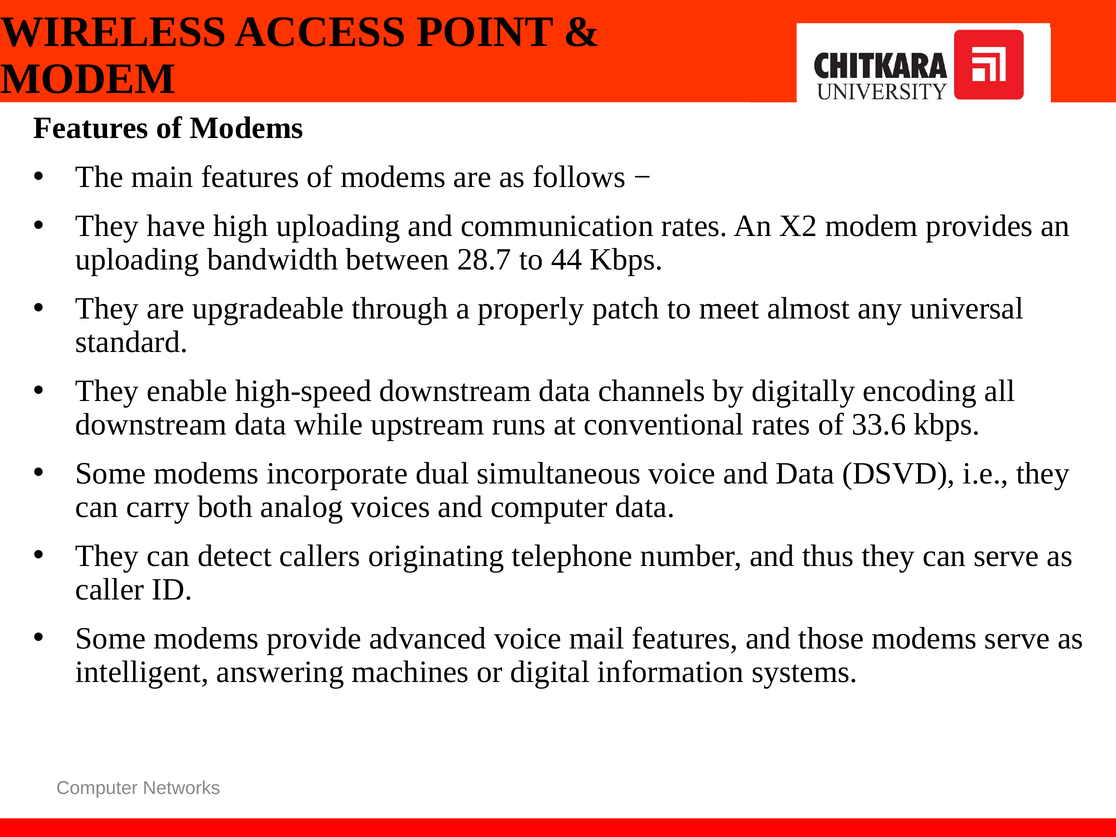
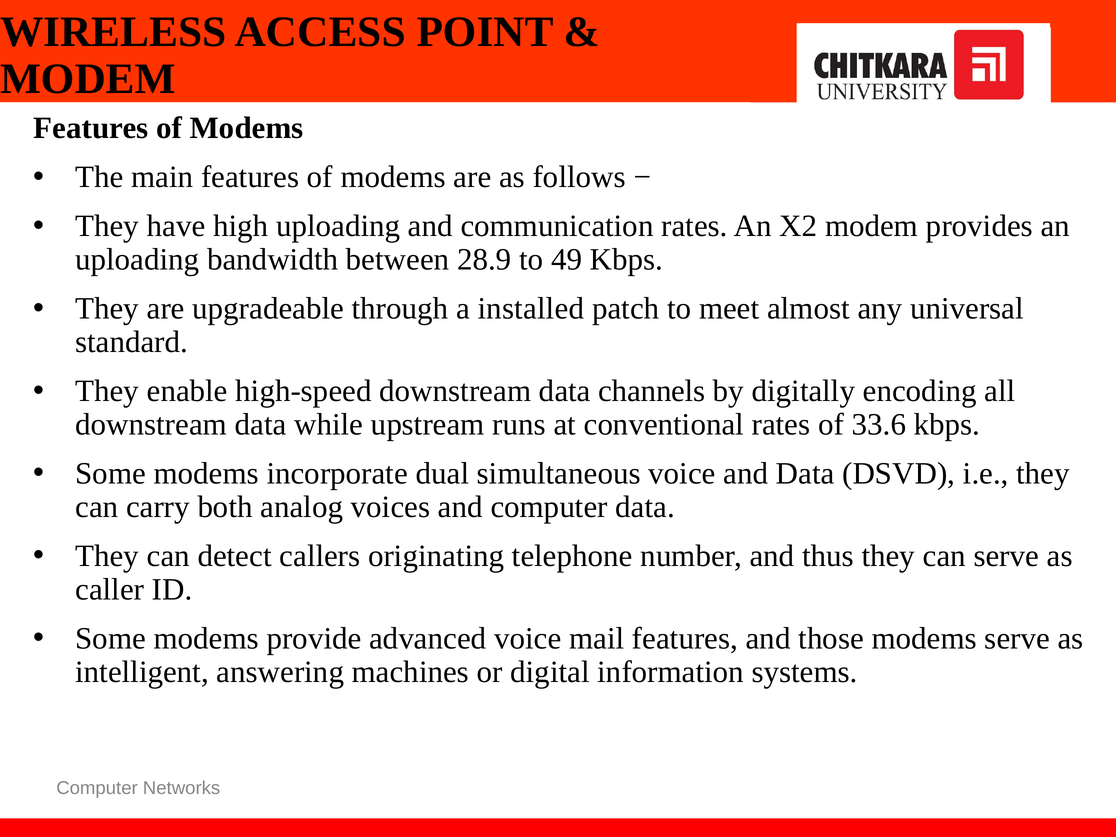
28.7: 28.7 -> 28.9 (484, 260)
44: 44 -> 49 (567, 260)
properly: properly -> installed (531, 309)
